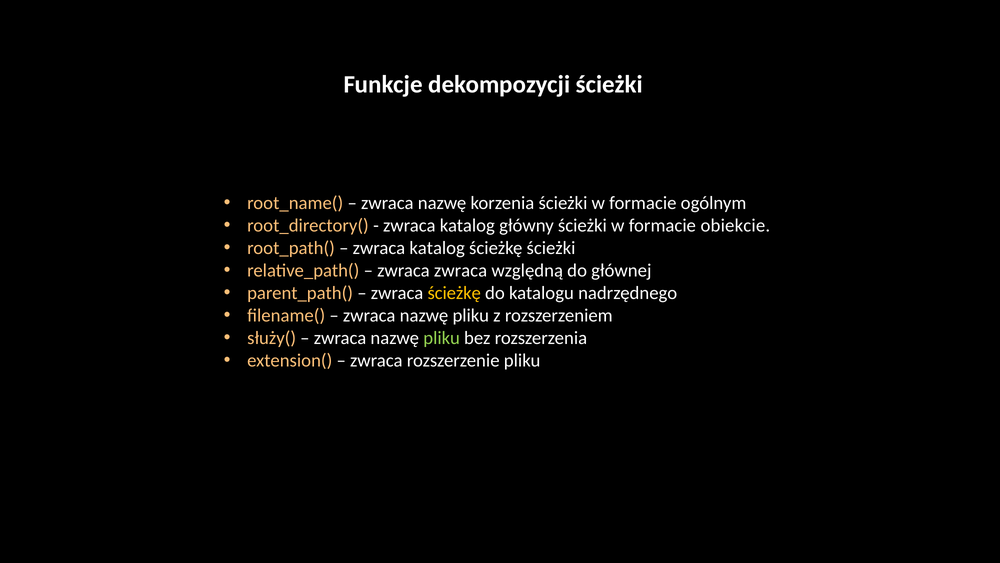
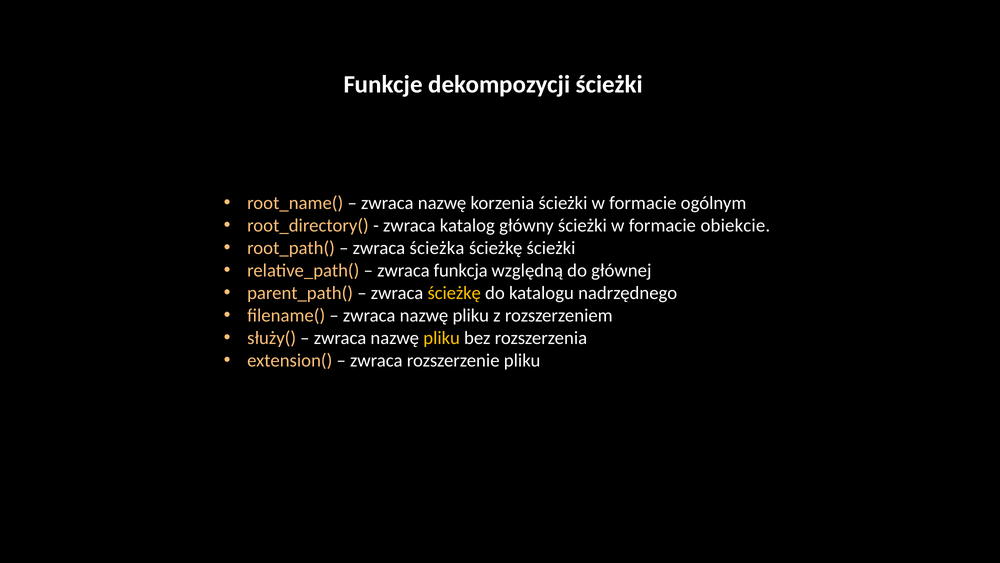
katalog: katalog -> ścieżka (437, 248)
zwraca zwraca: zwraca -> funkcja (461, 270)
pliku colour: light green -> yellow (442, 338)
